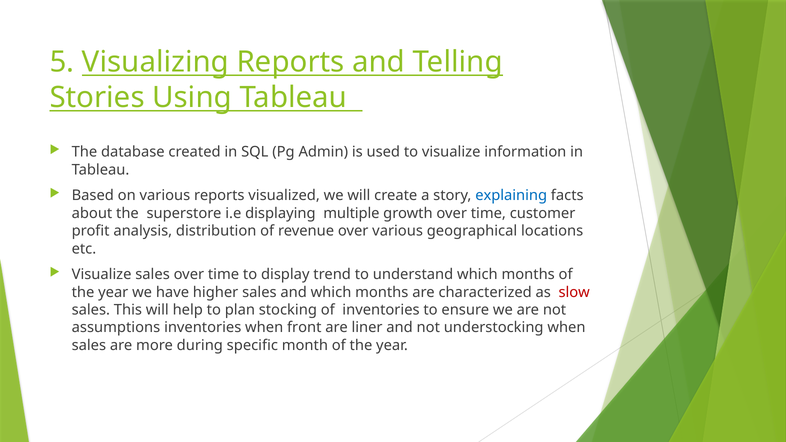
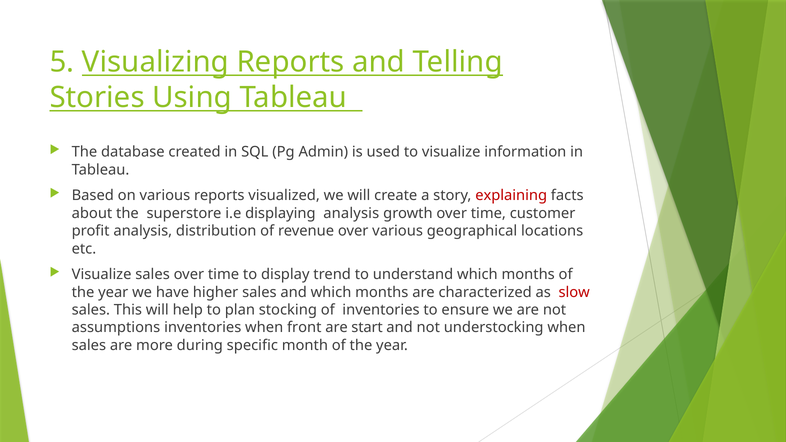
explaining colour: blue -> red (511, 196)
displaying multiple: multiple -> analysis (351, 213)
liner: liner -> start (367, 328)
